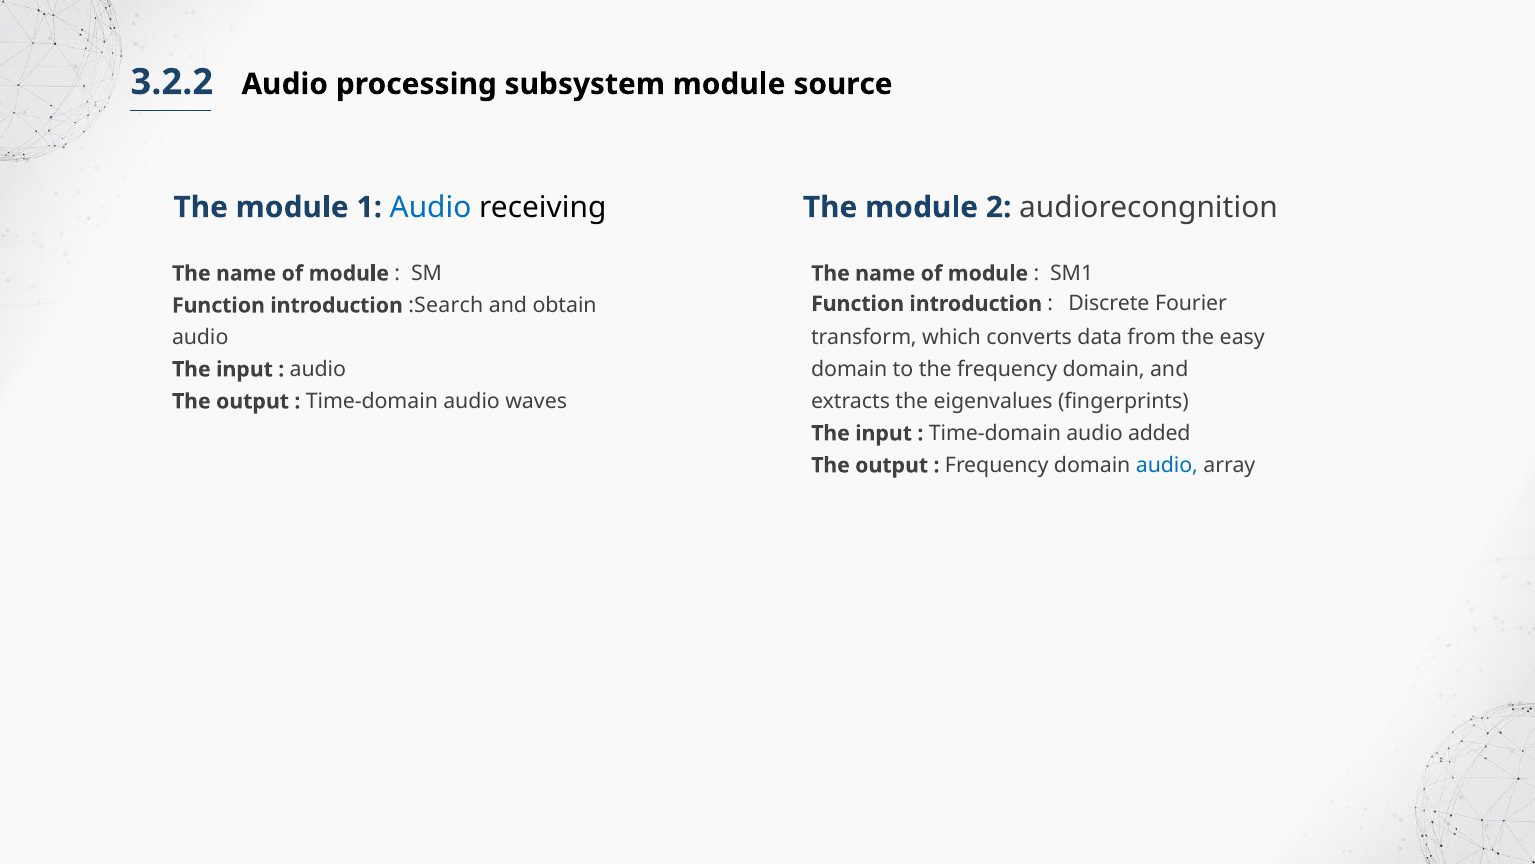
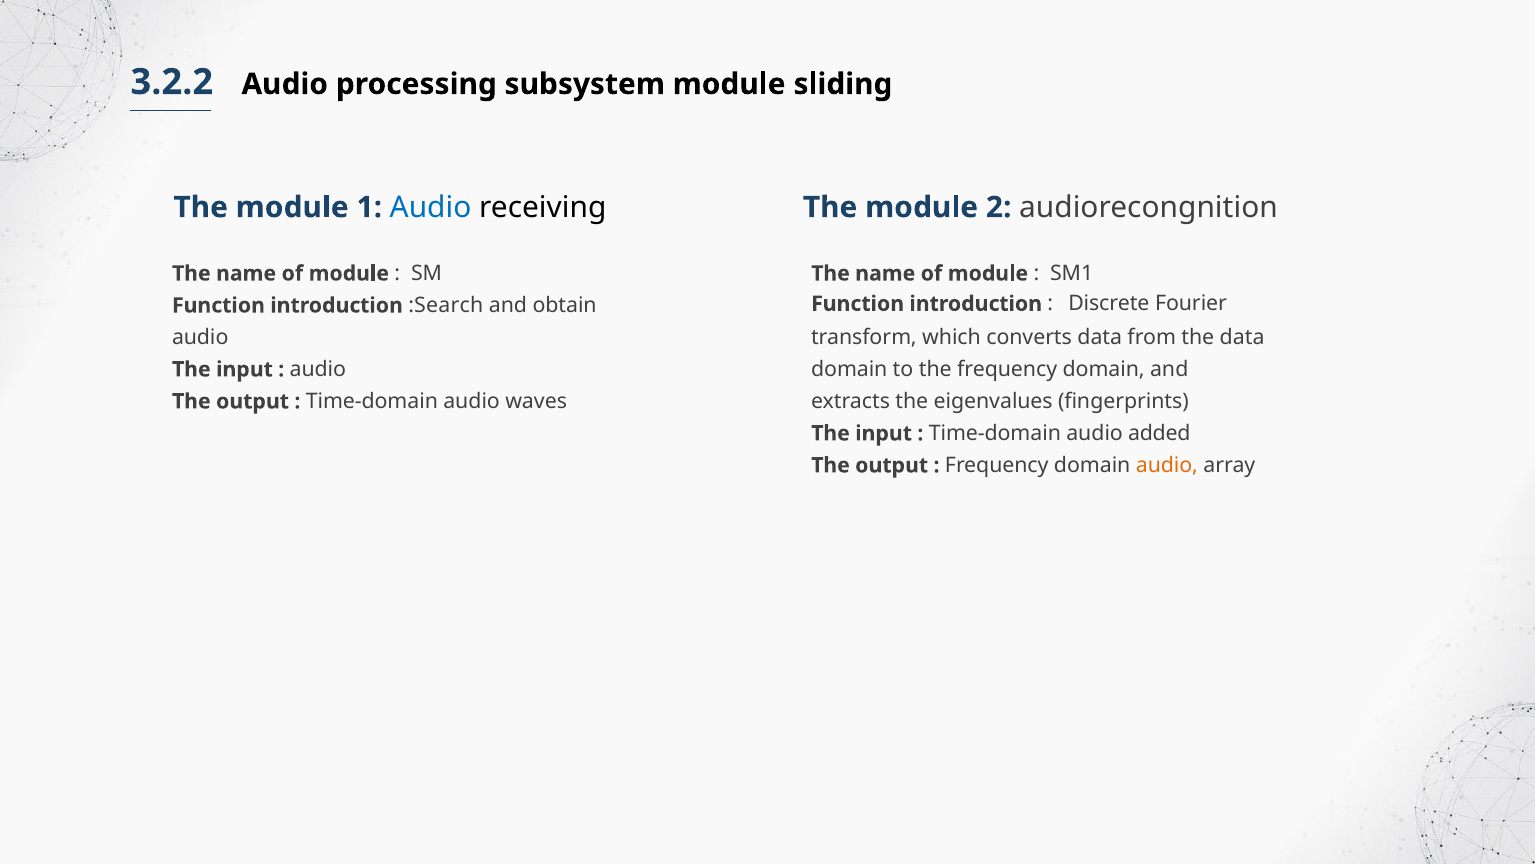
source: source -> sliding (843, 84)
the easy: easy -> data (1242, 337)
audio colour: blue -> orange (1167, 465)
